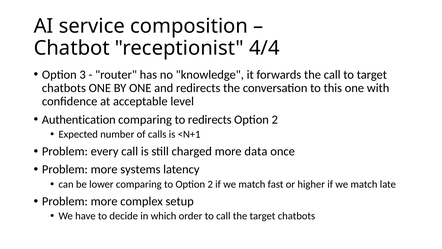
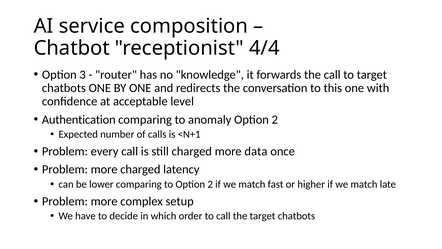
to redirects: redirects -> anomaly (210, 119)
more systems: systems -> charged (140, 169)
